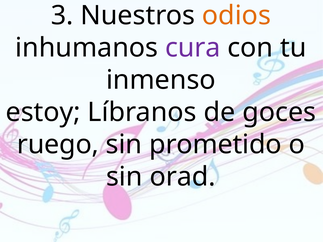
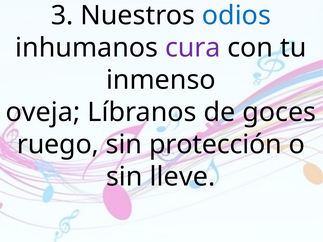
odios colour: orange -> blue (236, 15)
estoy: estoy -> oveja (43, 112)
prometido: prometido -> protección (215, 145)
orad: orad -> lleve (183, 177)
